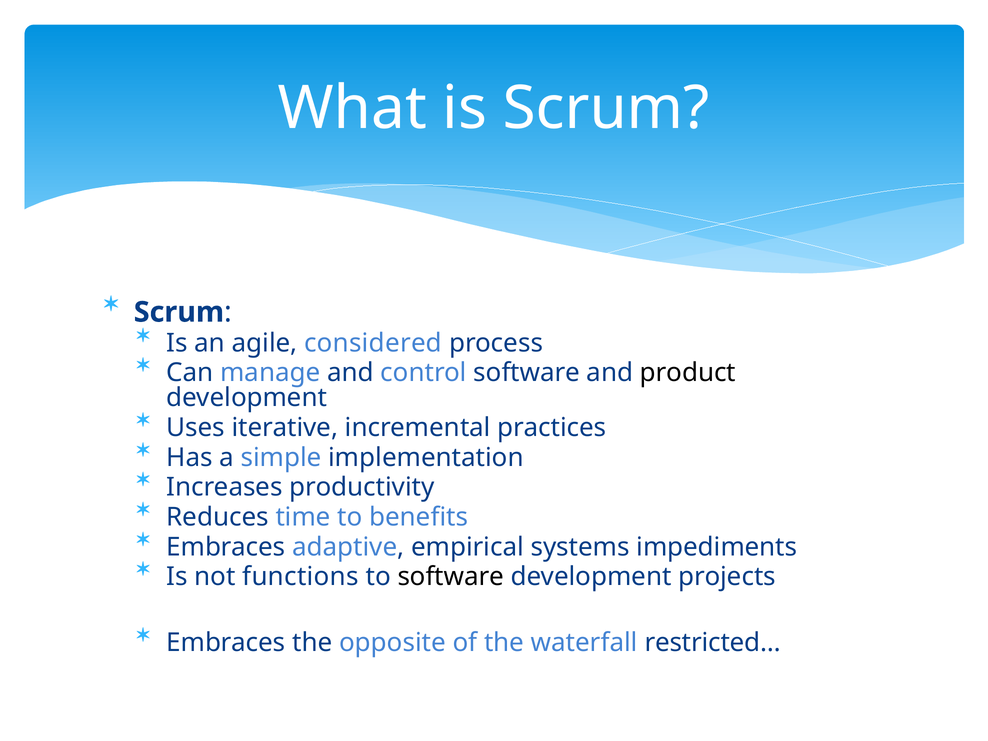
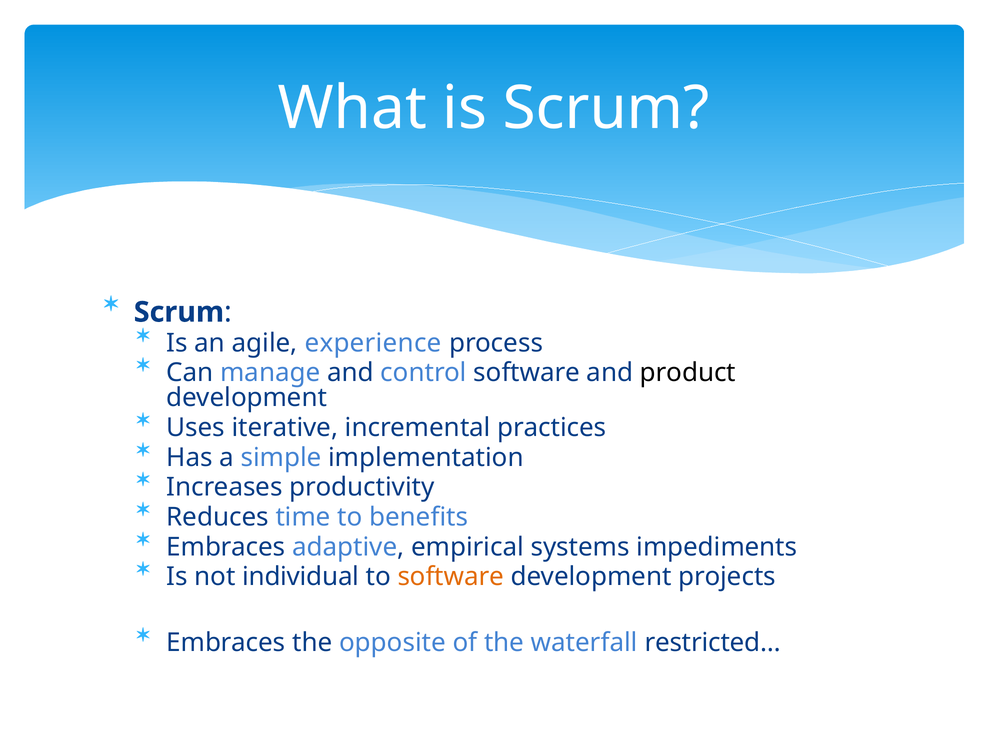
considered: considered -> experience (373, 343)
functions: functions -> individual (301, 577)
software colour: black -> orange (451, 577)
